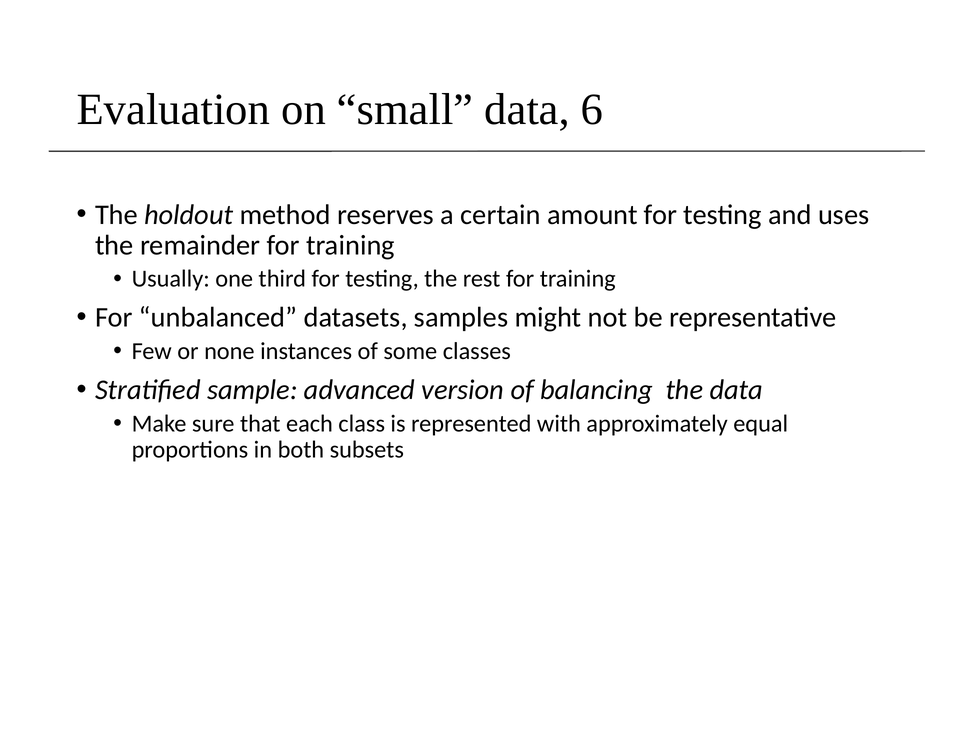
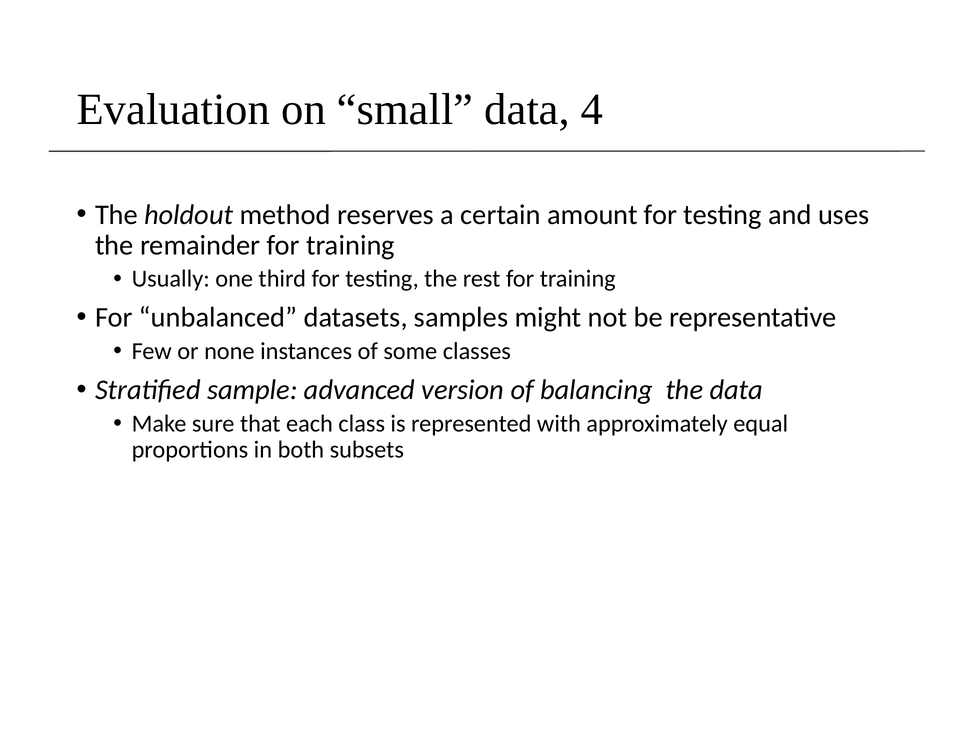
6: 6 -> 4 (592, 109)
